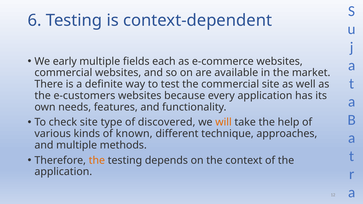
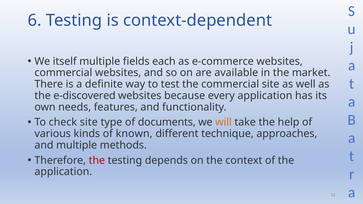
early: early -> itself (65, 61)
e-customers: e-customers -> e-discovered (84, 96)
discovered: discovered -> documents (167, 122)
the colour: orange -> red (97, 160)
